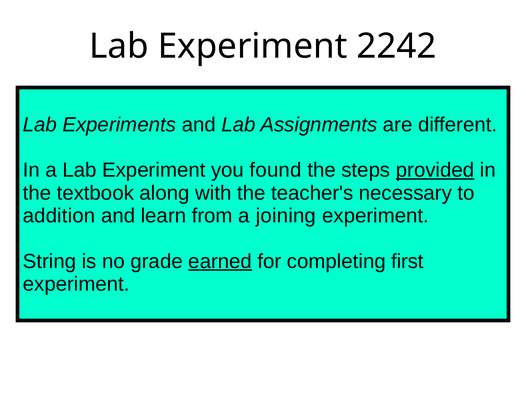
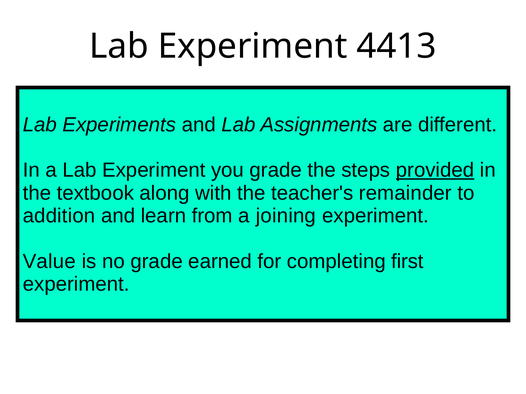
2242: 2242 -> 4413 (397, 46)
you found: found -> grade (276, 170)
necessary: necessary -> remainder (405, 193)
String: String -> Value (49, 262)
earned underline: present -> none (220, 262)
